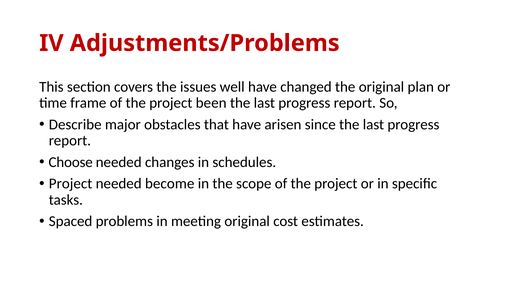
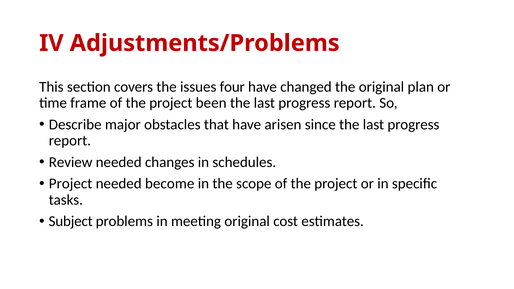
well: well -> four (232, 87)
Choose: Choose -> Review (71, 162)
Spaced: Spaced -> Subject (71, 221)
